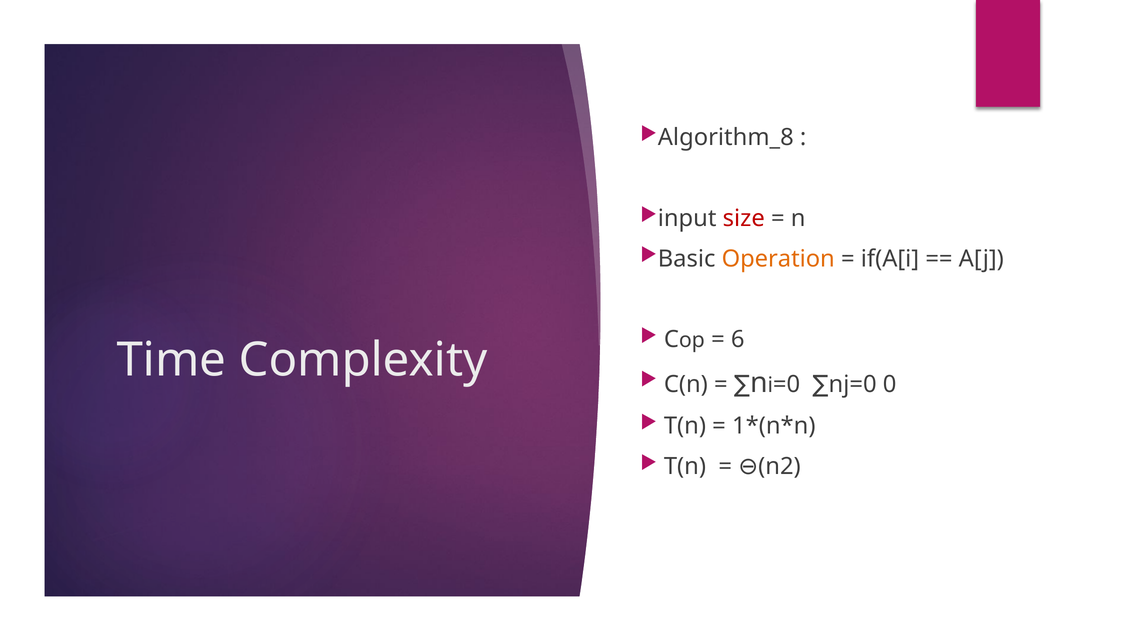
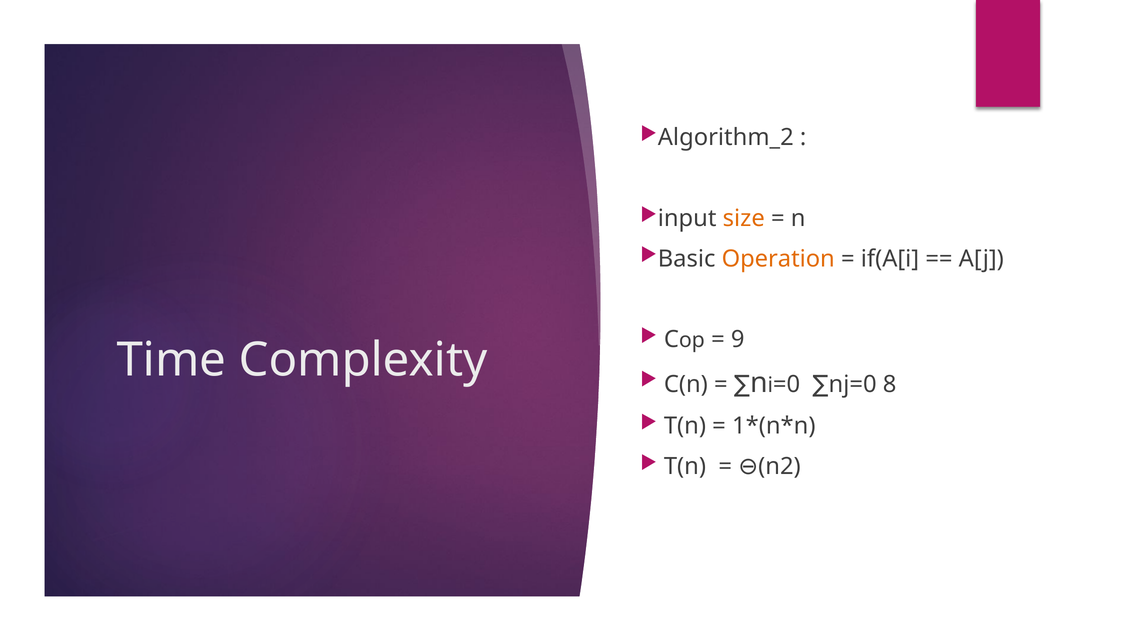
Algorithm_8: Algorithm_8 -> Algorithm_2 (726, 138)
size colour: red -> orange (744, 218)
6: 6 -> 9 (738, 340)
0: 0 -> 8 (890, 385)
